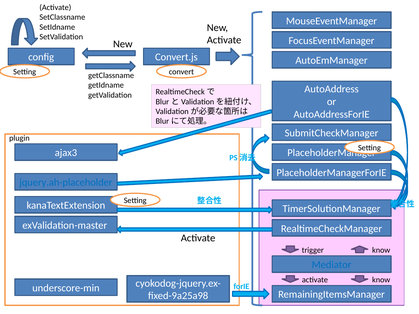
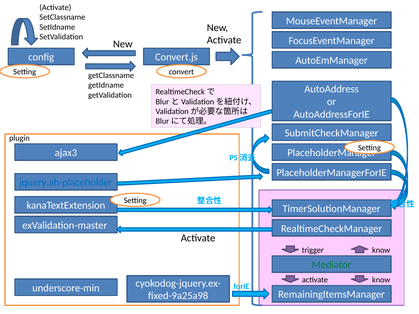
Mediator colour: blue -> green (332, 265)
